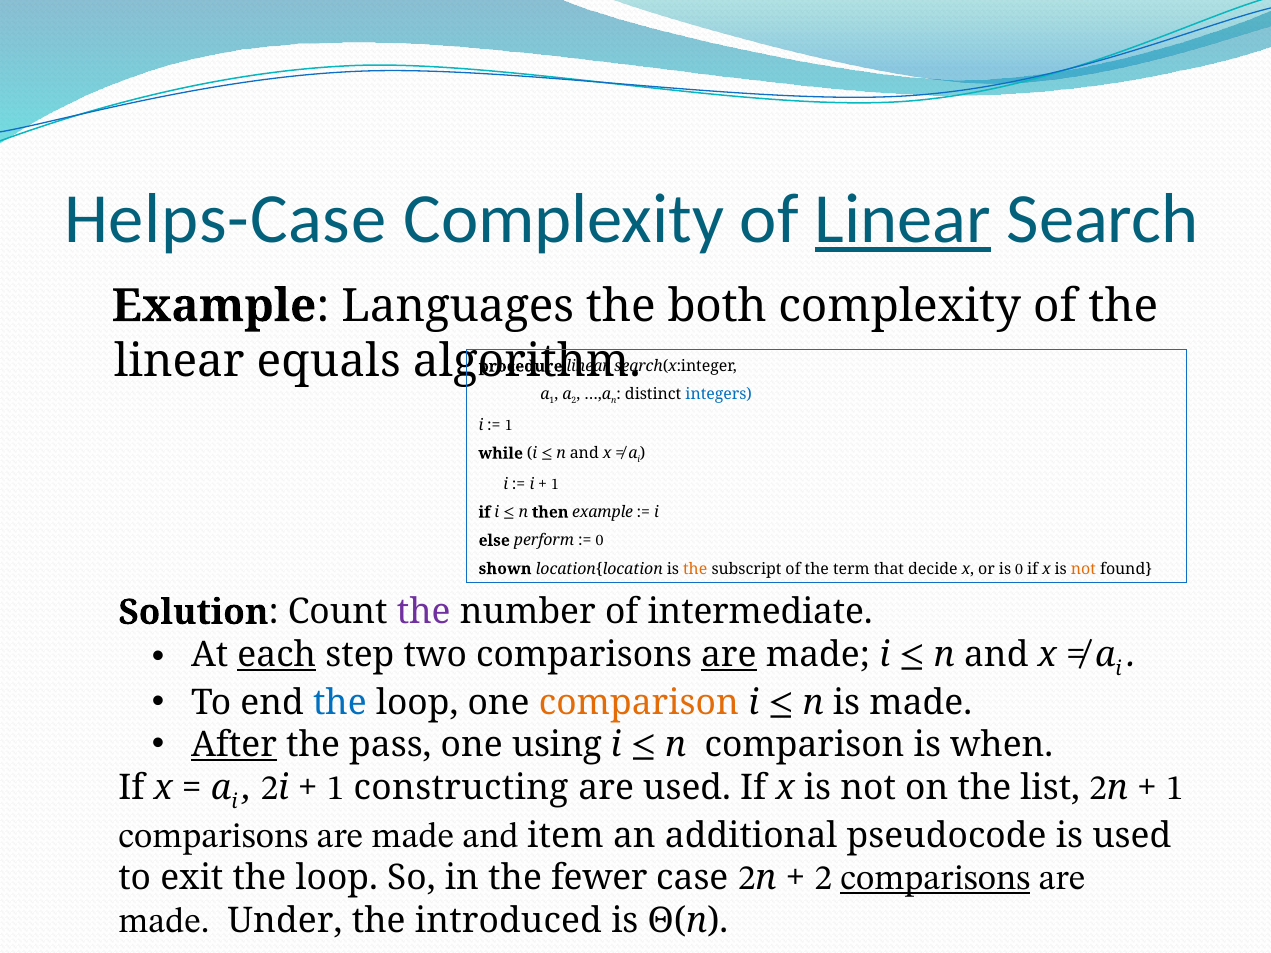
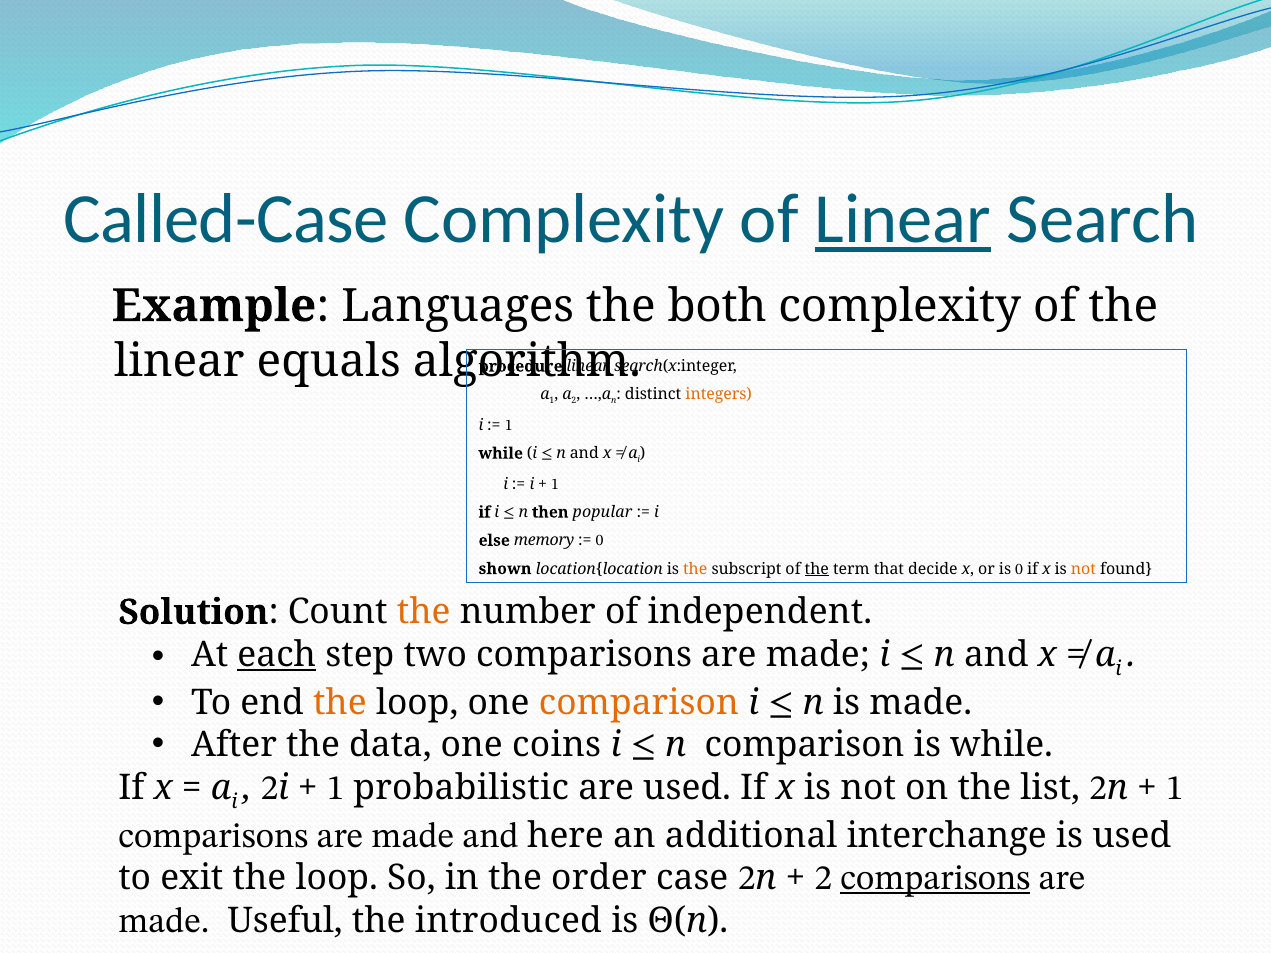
Helps-Case: Helps-Case -> Called-Case (226, 219)
integers colour: blue -> orange (719, 395)
example: example -> popular (602, 512)
perform: perform -> memory (544, 541)
the underline: none -> present (817, 569)
the colour: purple -> orange (424, 612)
intermediate: intermediate -> independent (760, 612)
are underline: present -> none (729, 655)
the colour: blue -> orange (340, 703)
After underline: present -> none (234, 745)
pass: pass -> data (390, 745)
using: using -> coins (557, 745)
is when: when -> while (1002, 745)
constructing: constructing -> probabilistic (461, 788)
item: item -> here (566, 836)
pseudocode: pseudocode -> interchange (947, 836)
fewer: fewer -> order (599, 878)
Under: Under -> Useful (285, 921)
